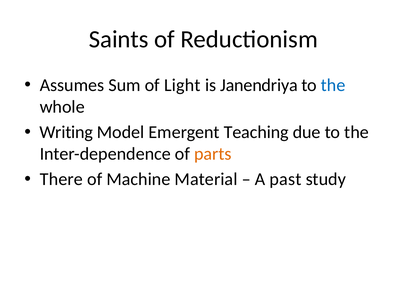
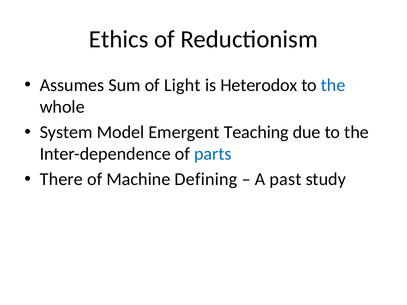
Saints: Saints -> Ethics (119, 39)
Janendriya: Janendriya -> Heterodox (259, 85)
Writing: Writing -> System (66, 132)
parts colour: orange -> blue (213, 154)
Material: Material -> Defining (206, 179)
